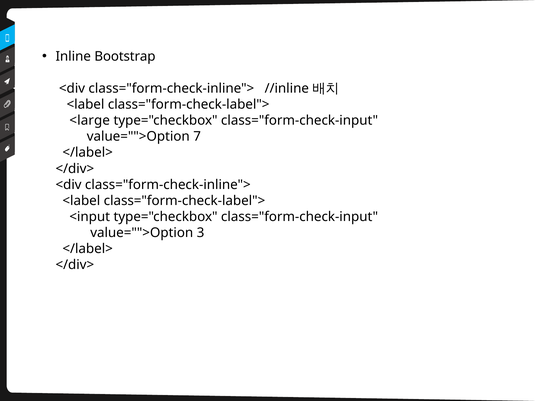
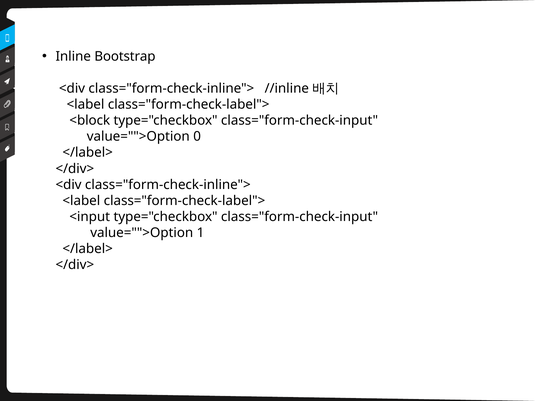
<large: <large -> <block (90, 121)
7: 7 -> 0 (197, 137)
3: 3 -> 1 (201, 233)
